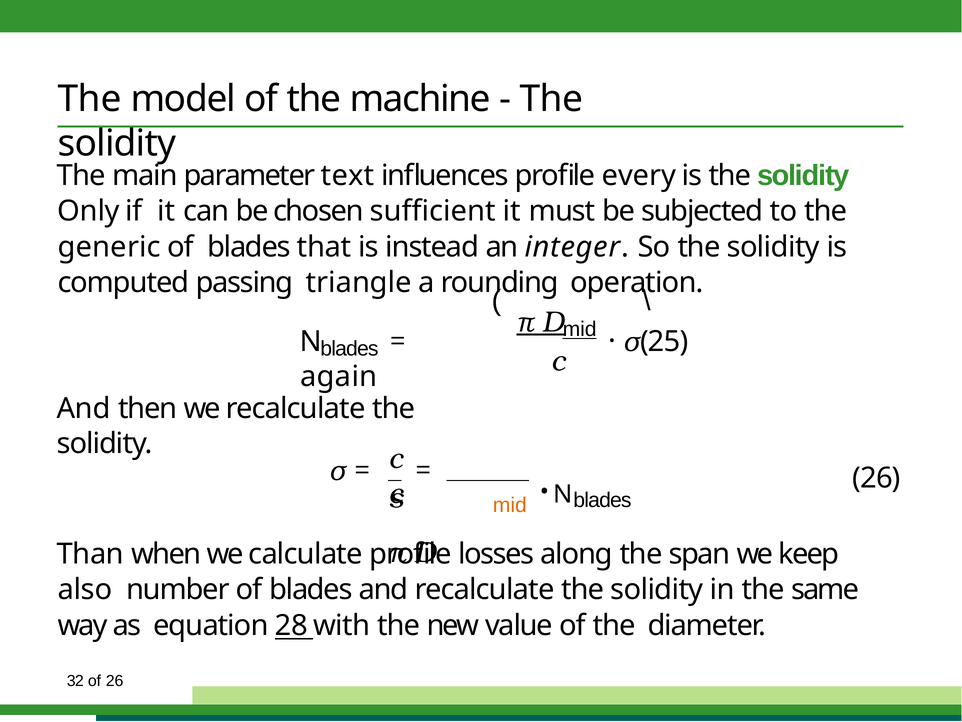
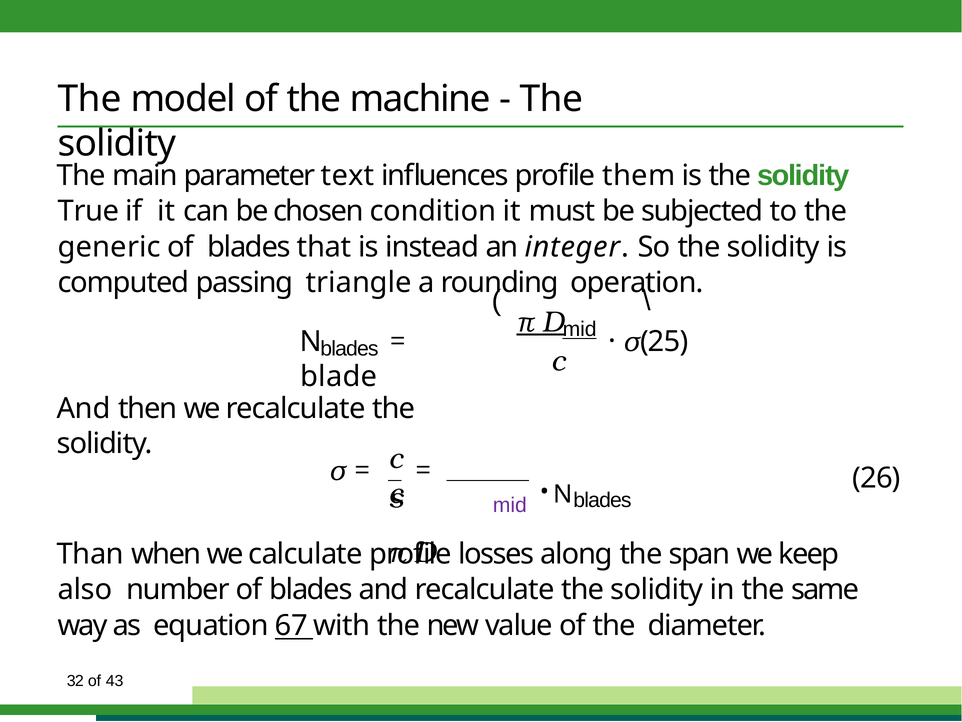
every: every -> them (639, 176)
Only: Only -> True (89, 211)
sufficient: sufficient -> condition (433, 211)
again: again -> blade (339, 377)
mid colour: orange -> purple (510, 505)
28: 28 -> 67 (291, 626)
of 26: 26 -> 43 (115, 681)
